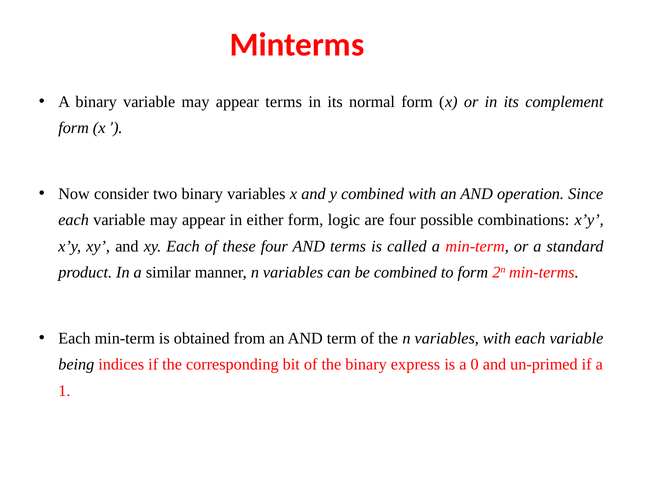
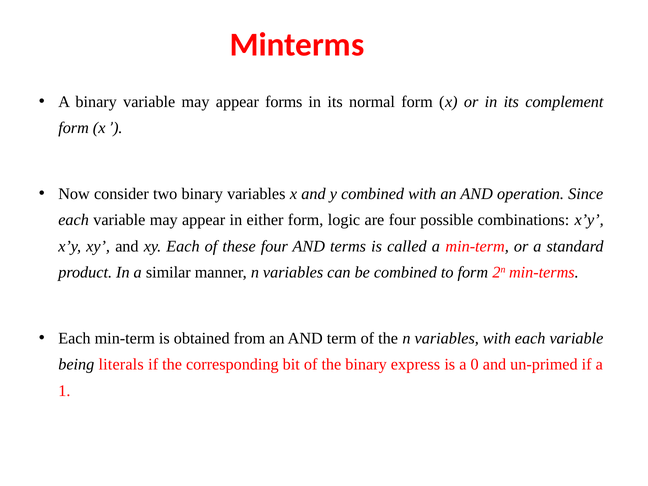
appear terms: terms -> forms (284, 102)
indices: indices -> literals (121, 364)
